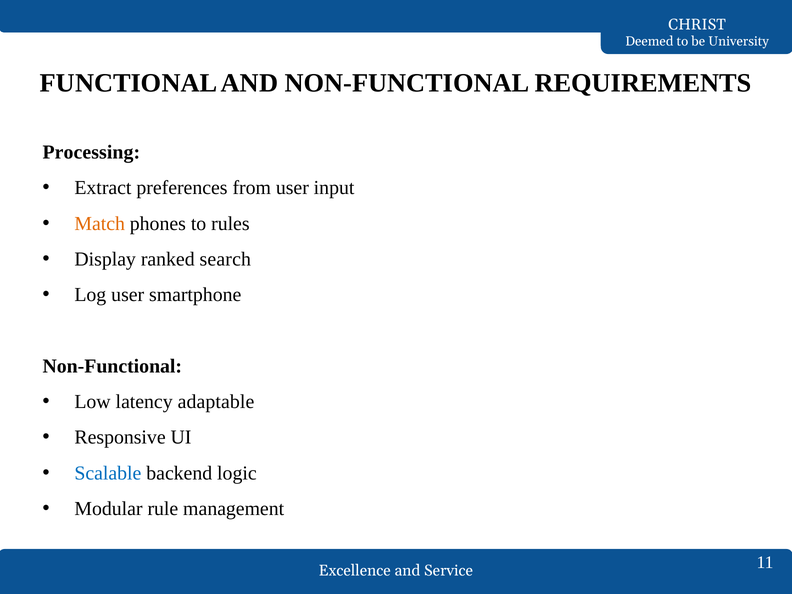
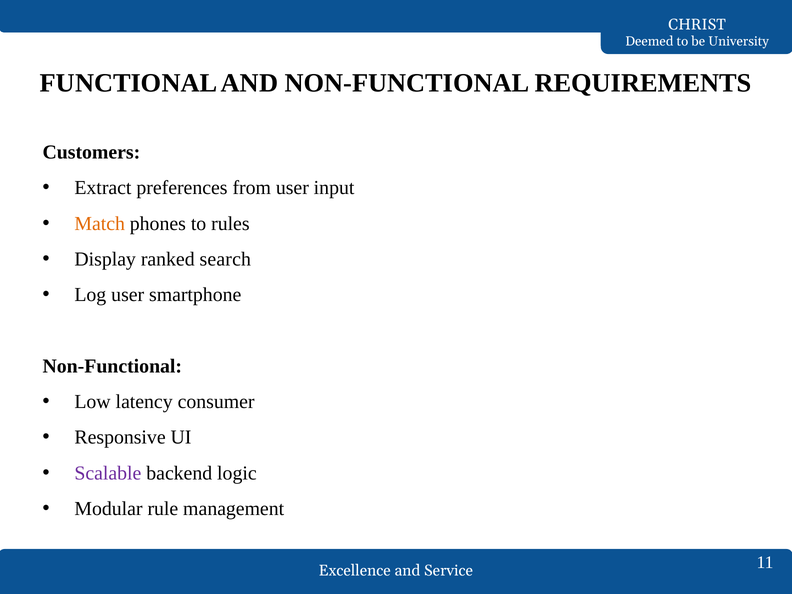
Processing: Processing -> Customers (91, 152)
adaptable: adaptable -> consumer (216, 402)
Scalable colour: blue -> purple (108, 473)
